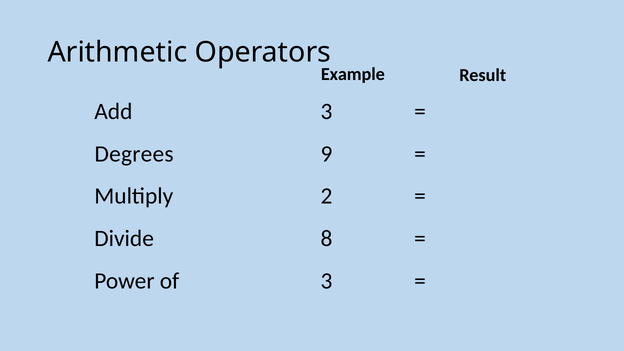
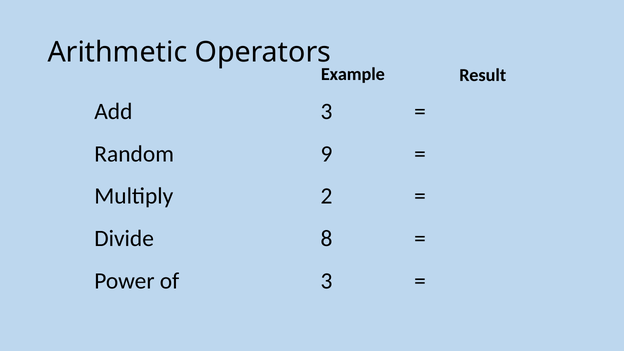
Degrees: Degrees -> Random (134, 154)
